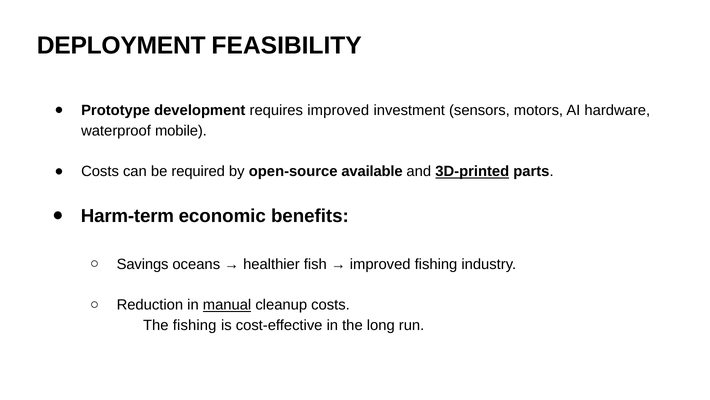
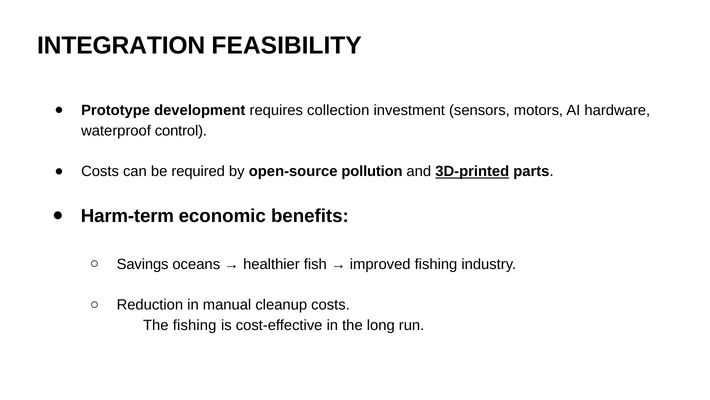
DEPLOYMENT: DEPLOYMENT -> INTEGRATION (121, 45)
requires improved: improved -> collection (338, 110)
mobile: mobile -> control (181, 131)
available: available -> pollution (372, 171)
manual underline: present -> none (227, 305)
